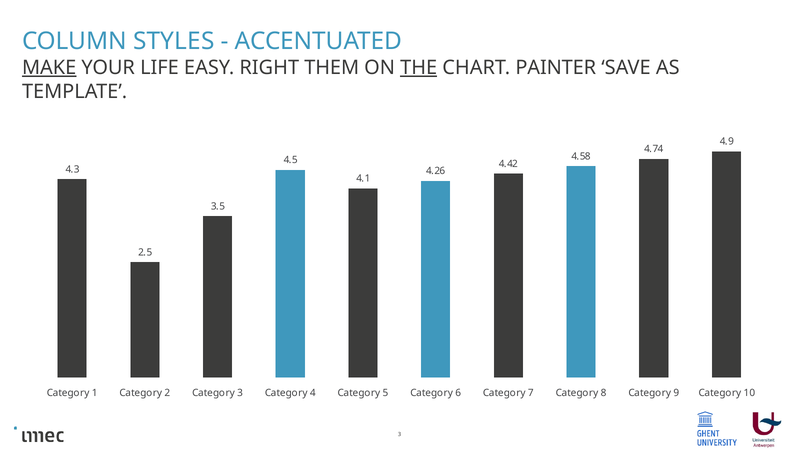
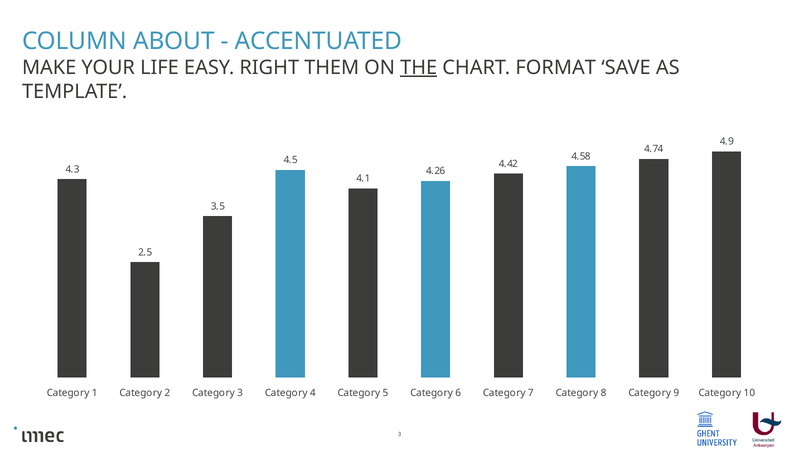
STYLES: STYLES -> ABOUT (174, 41)
MAKE underline: present -> none (49, 68)
PAINTER: PAINTER -> FORMAT (556, 68)
